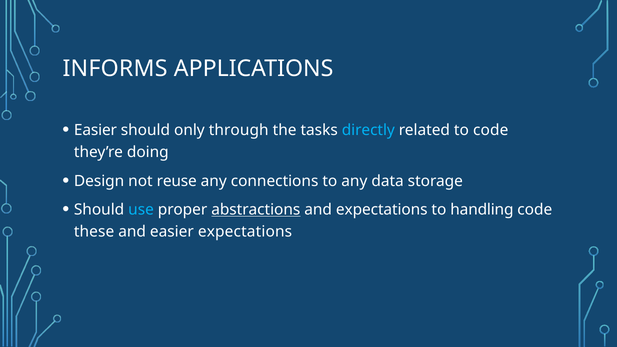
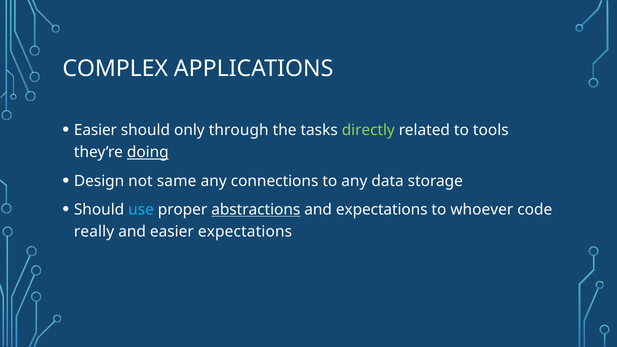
INFORMS: INFORMS -> COMPLEX (115, 69)
directly colour: light blue -> light green (368, 130)
to code: code -> tools (491, 130)
doing underline: none -> present (148, 152)
reuse: reuse -> same (177, 181)
handling: handling -> whoever (482, 210)
these: these -> really (94, 232)
